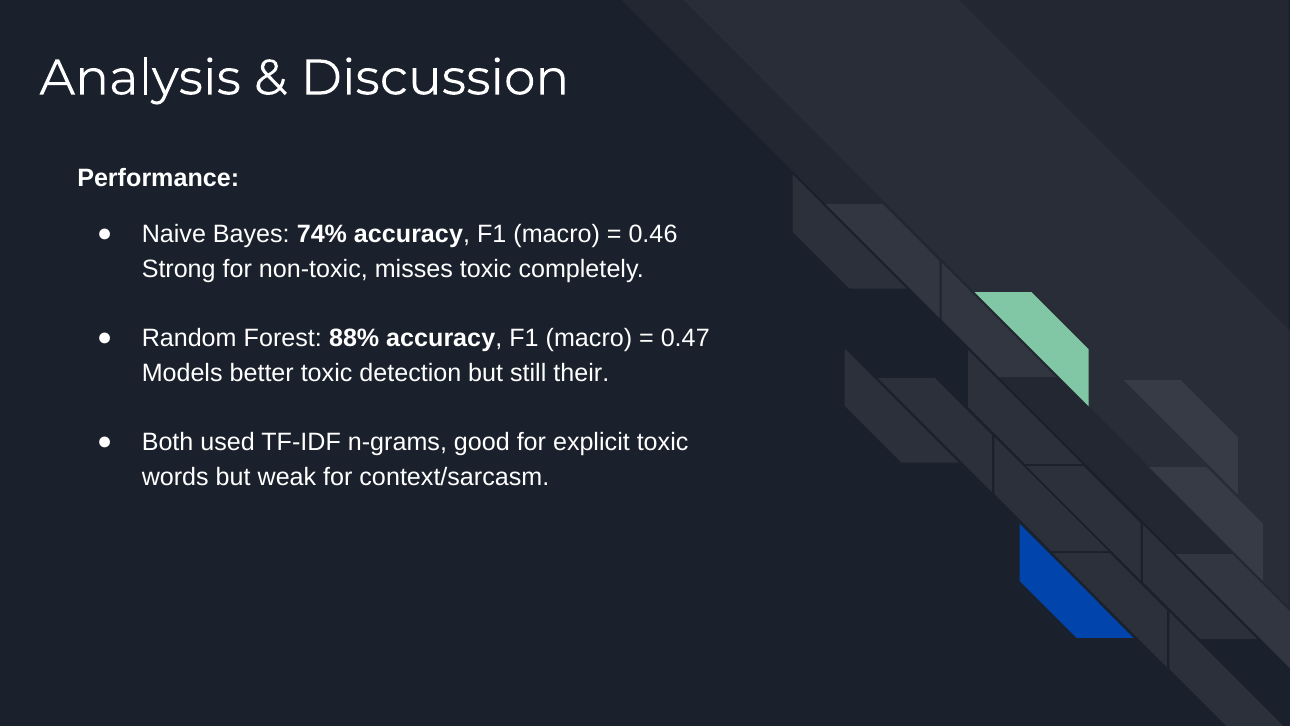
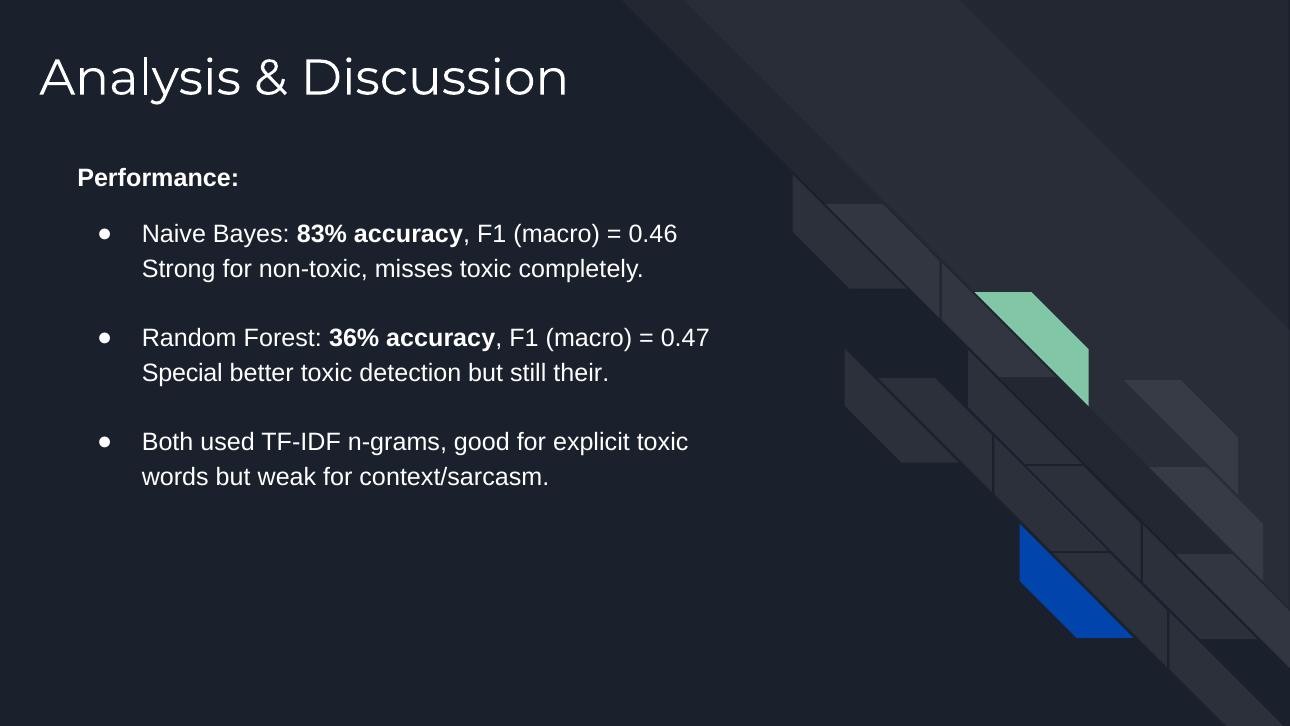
74%: 74% -> 83% (322, 235)
88%: 88% -> 36% (354, 338)
Models: Models -> Special (182, 373)
